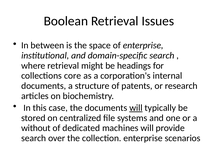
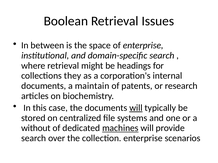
core: core -> they (73, 76)
structure: structure -> maintain (92, 86)
machines underline: none -> present (120, 128)
